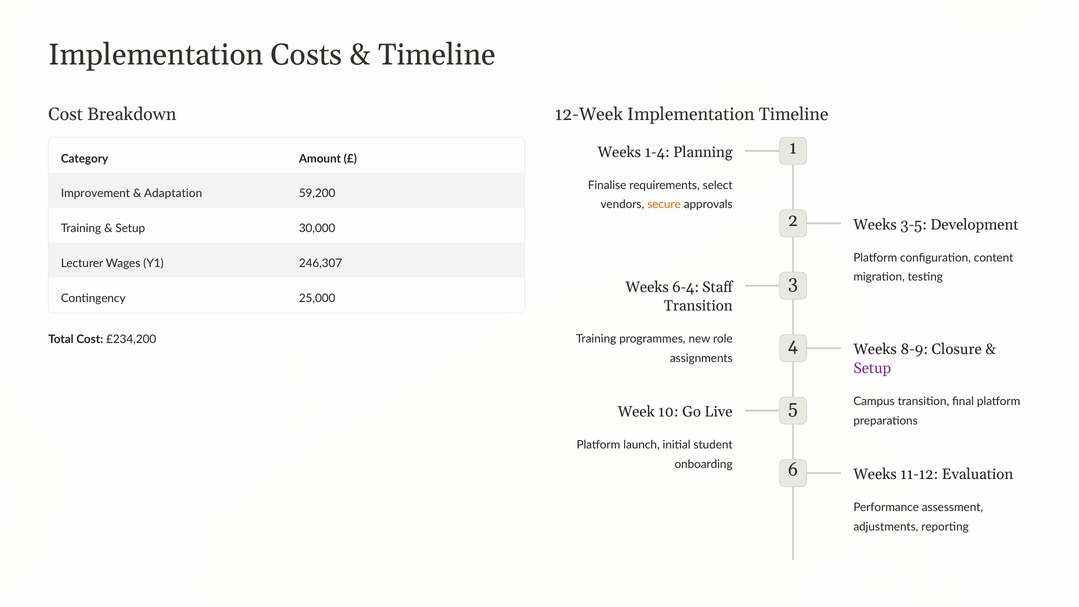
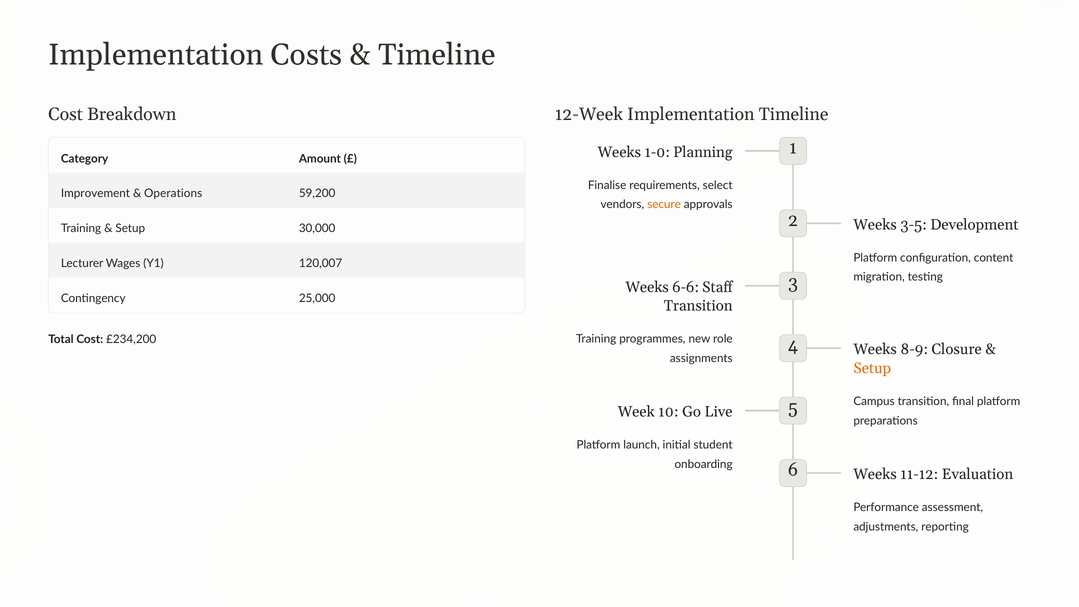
1-4: 1-4 -> 1-0 (657, 152)
Adaptation: Adaptation -> Operations (173, 194)
246,307: 246,307 -> 120,007 (321, 263)
6-4: 6-4 -> 6-6 (686, 287)
Setup colour: purple -> orange (872, 368)
